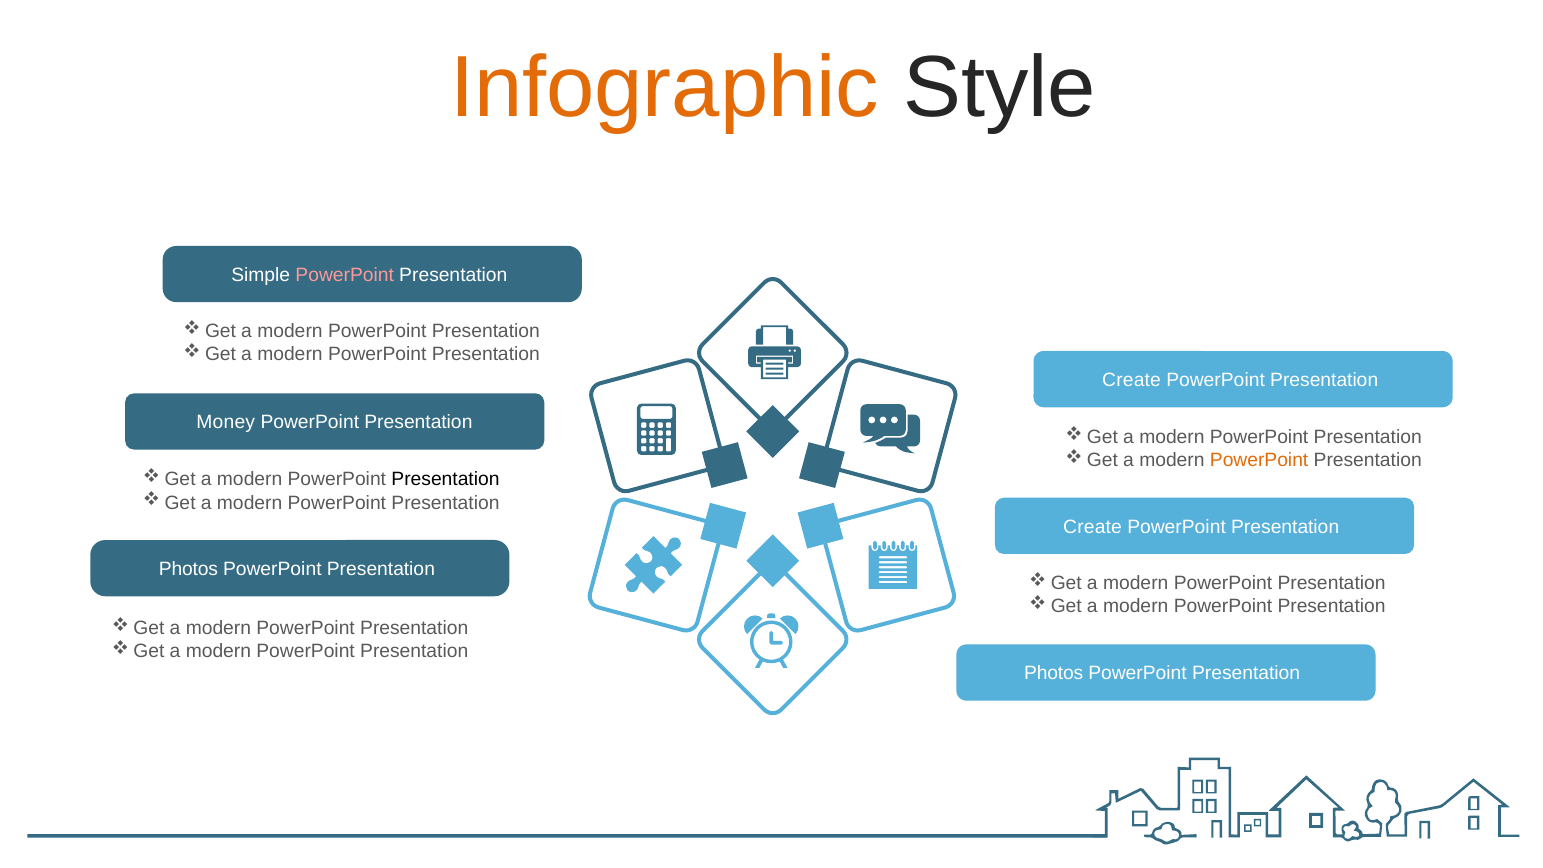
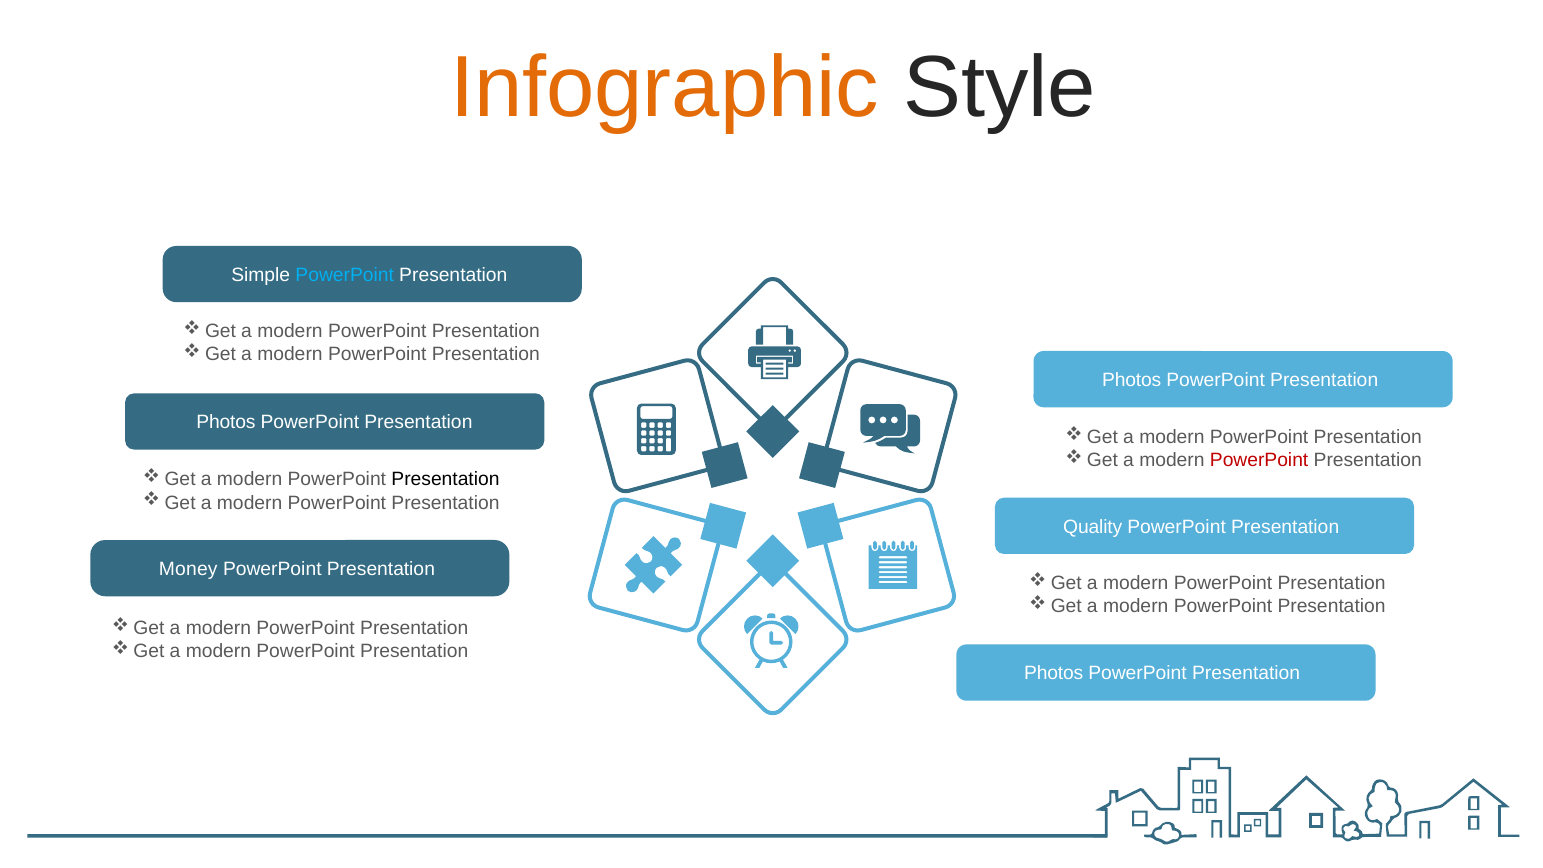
PowerPoint colour: pink -> light blue (345, 275)
Create: Create -> Photos (1132, 380)
Money: Money -> Photos (226, 422)
PowerPoint colour: orange -> red (1259, 460)
Create: Create -> Quality (1093, 527)
Photos: Photos -> Money (188, 569)
